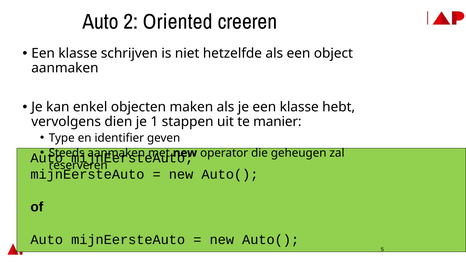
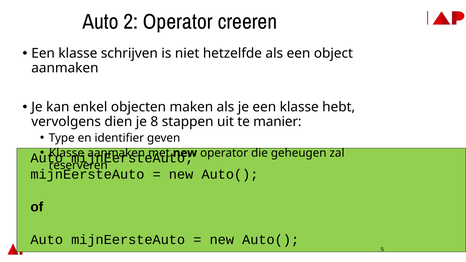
2 Oriented: Oriented -> Operator (178, 22)
1: 1 -> 8 (154, 122)
Steeds: Steeds -> Klasse (67, 153)
